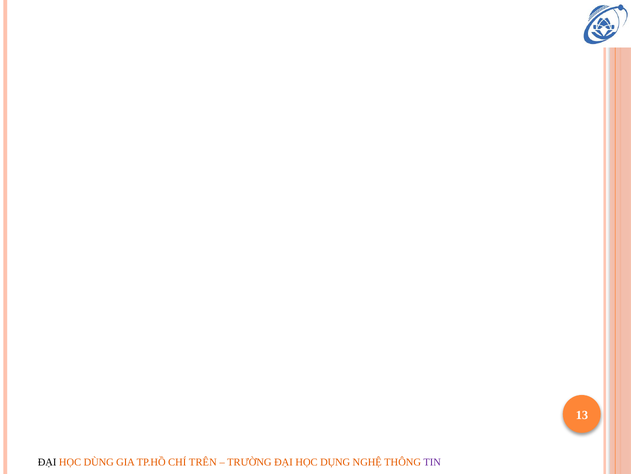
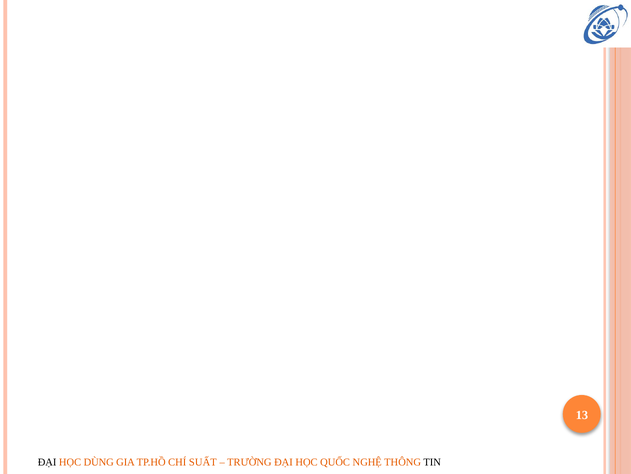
TRÊN: TRÊN -> SUẤT (203, 461)
DỤNG: DỤNG -> QUỐC (335, 461)
TIN colour: purple -> black (432, 461)
